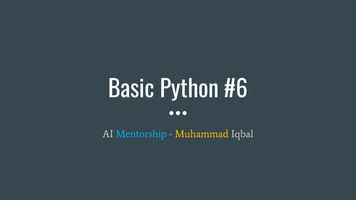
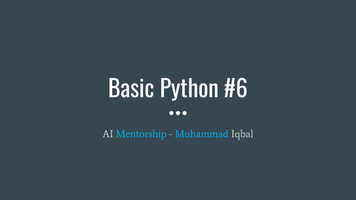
Muhammad colour: yellow -> light blue (202, 134)
